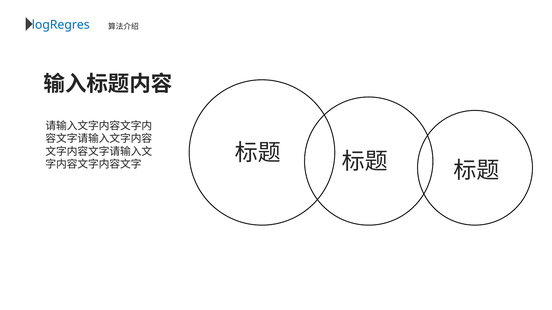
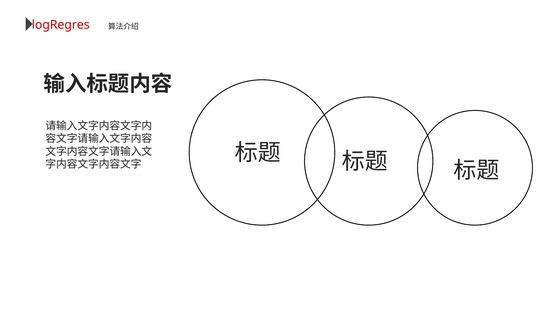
logRegres colour: blue -> red (61, 25)
